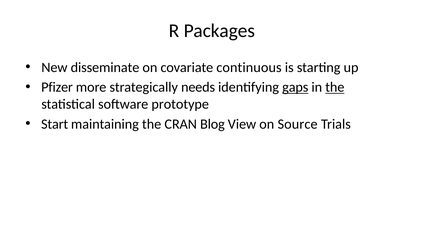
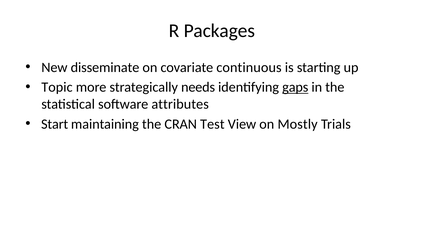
Pfizer: Pfizer -> Topic (57, 87)
the underline: present -> none (335, 87)
prototype: prototype -> attributes (180, 104)
Blog: Blog -> Test (212, 124)
Source: Source -> Mostly (298, 124)
